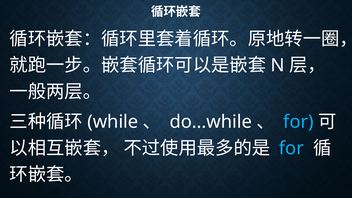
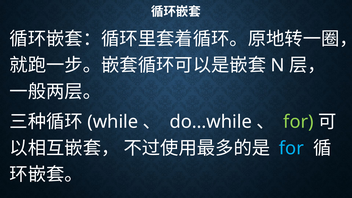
for colour: light blue -> light green (298, 122)
